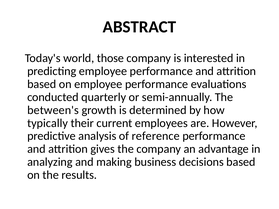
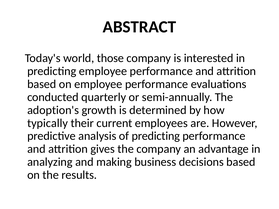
between's: between's -> adoption's (53, 110)
of reference: reference -> predicting (156, 136)
